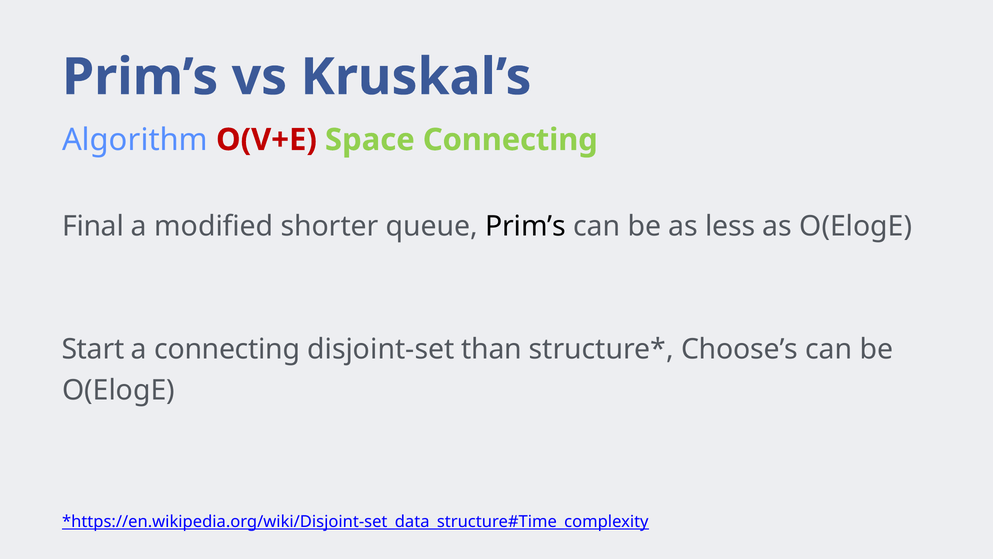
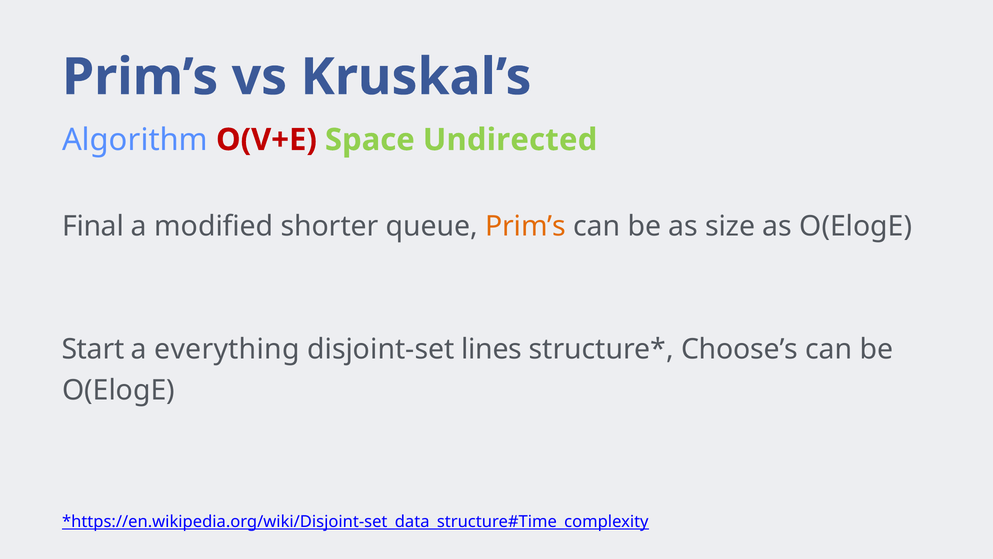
Space Connecting: Connecting -> Undirected (510, 140)
Prim’s colour: black -> orange (526, 226)
less: less -> size (730, 226)
a connecting: connecting -> everything (227, 349)
than: than -> lines (492, 349)
